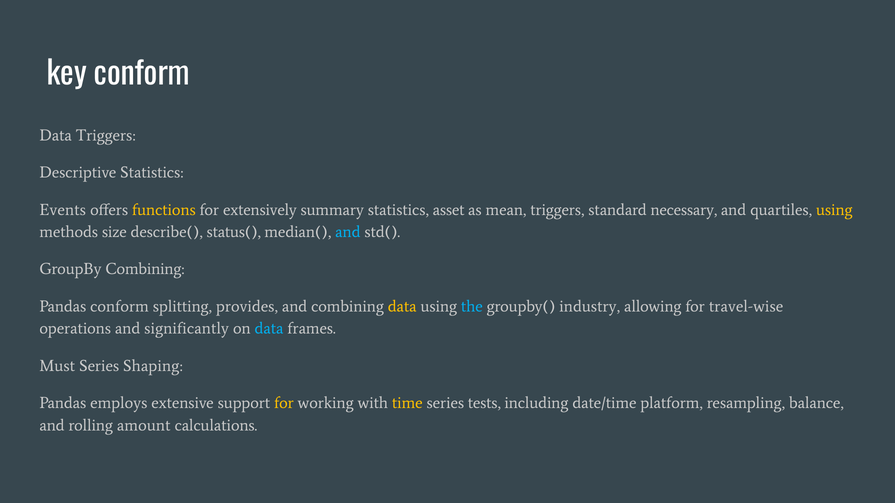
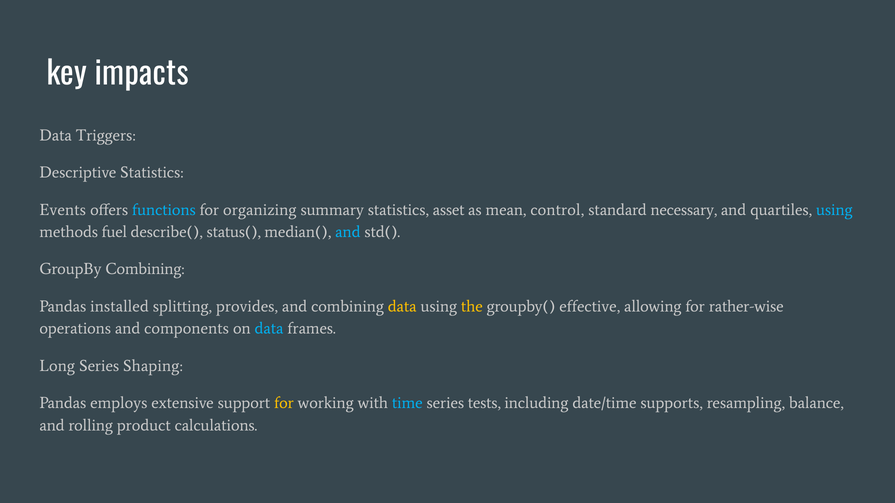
key conform: conform -> impacts (142, 74)
functions colour: yellow -> light blue (164, 210)
extensively: extensively -> organizing (260, 210)
mean triggers: triggers -> control (557, 210)
using colour: yellow -> light blue (834, 210)
size: size -> fuel (114, 232)
Pandas conform: conform -> installed (119, 307)
the colour: light blue -> yellow (472, 307)
industry: industry -> effective (590, 307)
travel-wise: travel-wise -> rather-wise (746, 307)
significantly: significantly -> components (187, 329)
Must: Must -> Long (57, 366)
time colour: yellow -> light blue (407, 403)
platform: platform -> supports (672, 403)
amount: amount -> product (144, 426)
